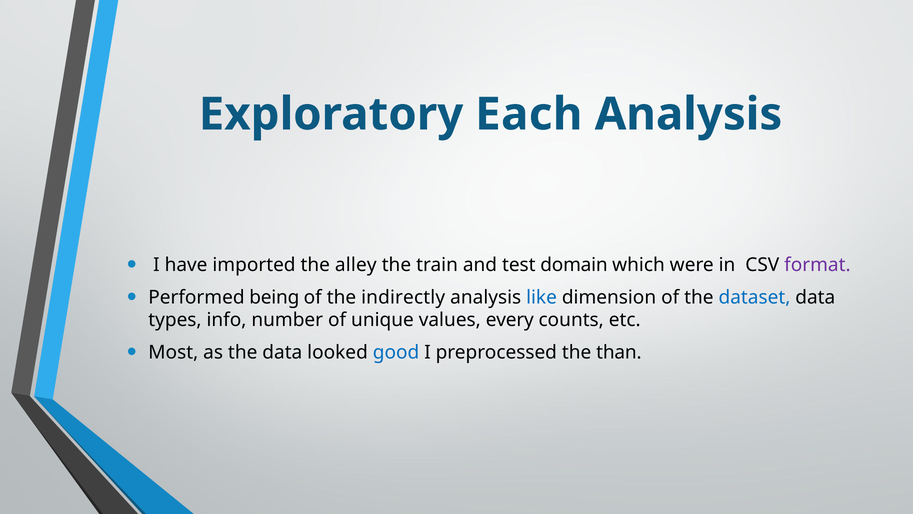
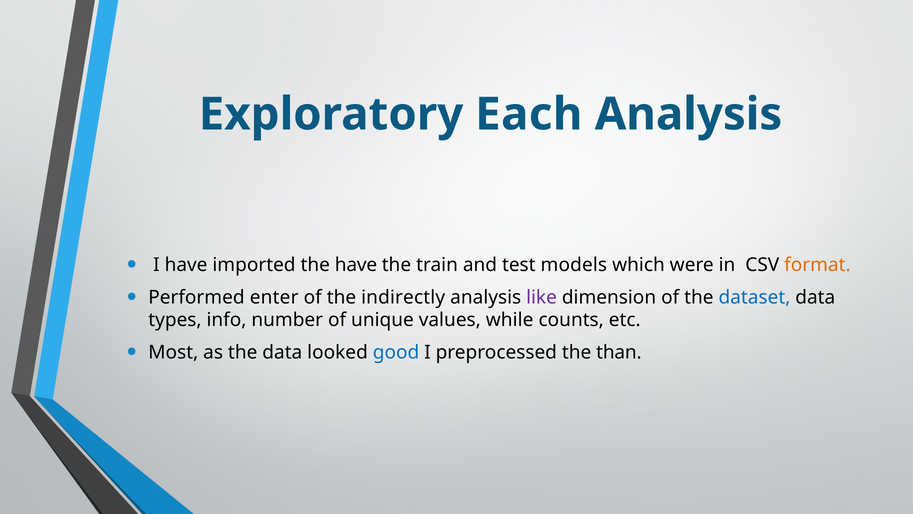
the alley: alley -> have (356, 265)
domain: domain -> models (574, 265)
format colour: purple -> orange (817, 265)
being: being -> enter (274, 297)
like colour: blue -> purple (542, 297)
every: every -> while (510, 320)
